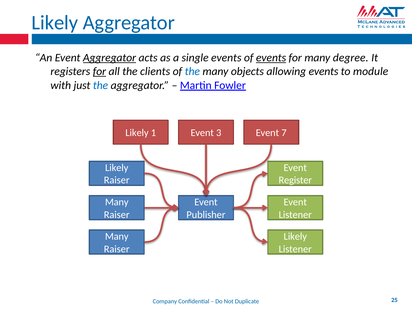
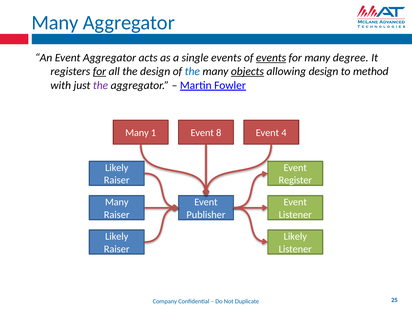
Likely: Likely -> Many (55, 23)
Aggregator underline: present -> none (110, 58)
the clients: clients -> design (155, 72)
objects underline: none -> present (247, 72)
allowing events: events -> design (324, 72)
module: module -> method (371, 72)
the colour: blue -> purple (101, 85)
Likely: Likely -> Many (137, 133)
3: 3 -> 8 (219, 133)
7: 7 -> 4 (284, 133)
Many: Many -> Likely (117, 237)
